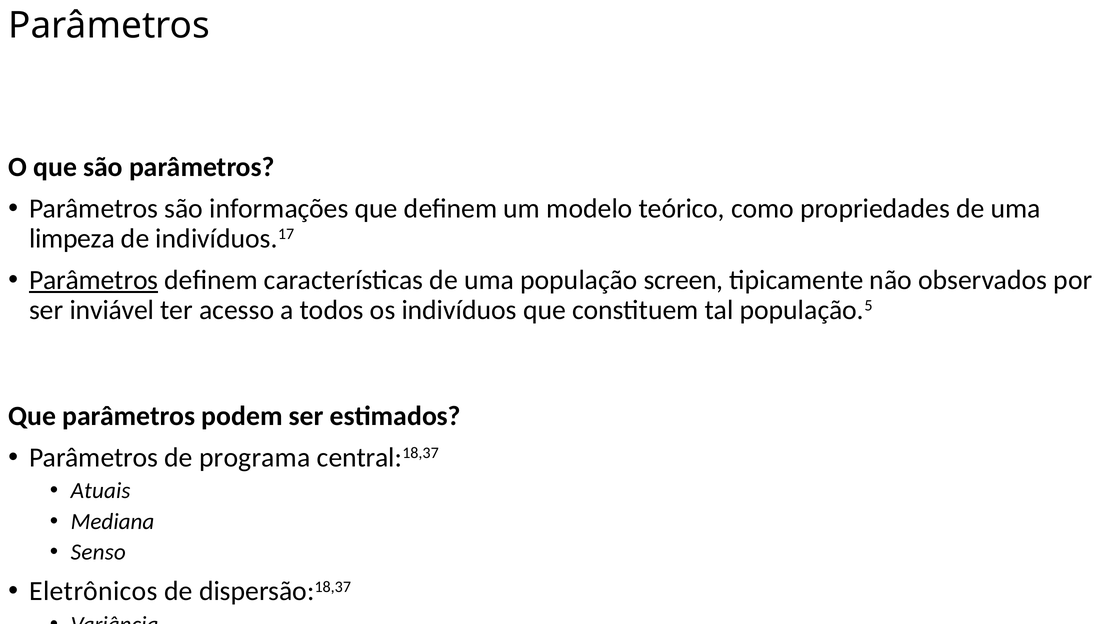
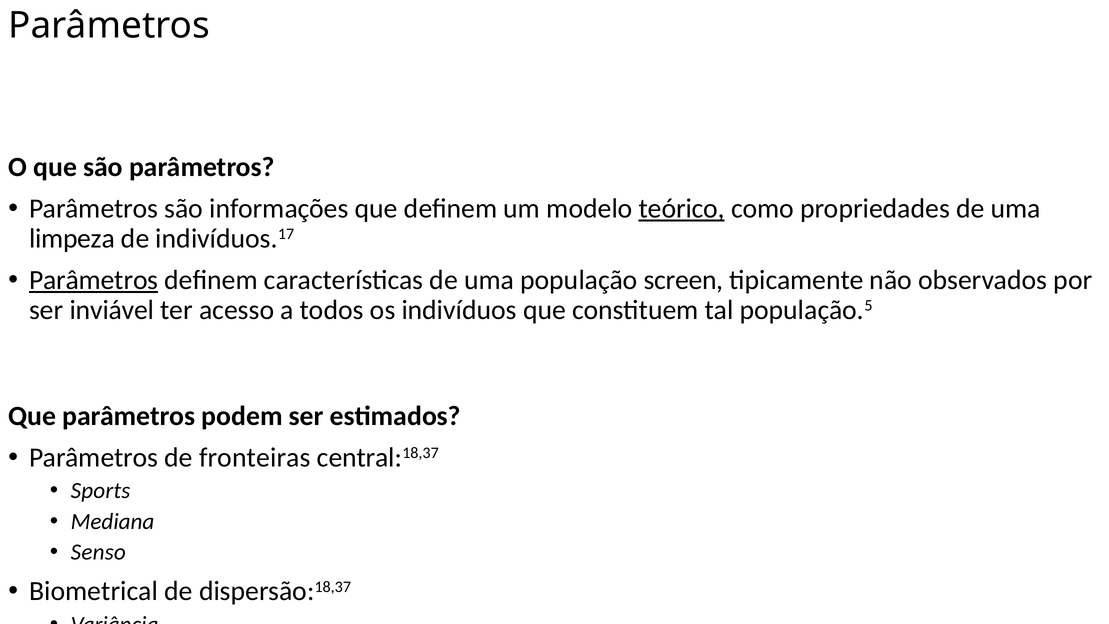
teórico underline: none -> present (682, 209)
programa: programa -> fronteiras (255, 457)
Atuais: Atuais -> Sports (101, 491)
Eletrônicos: Eletrônicos -> Biometrical (94, 591)
